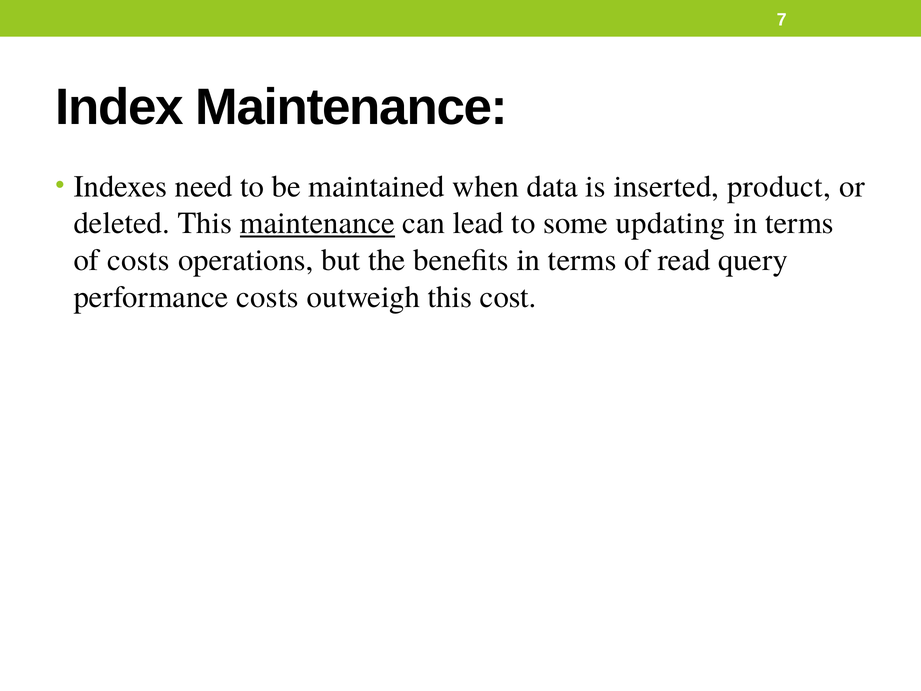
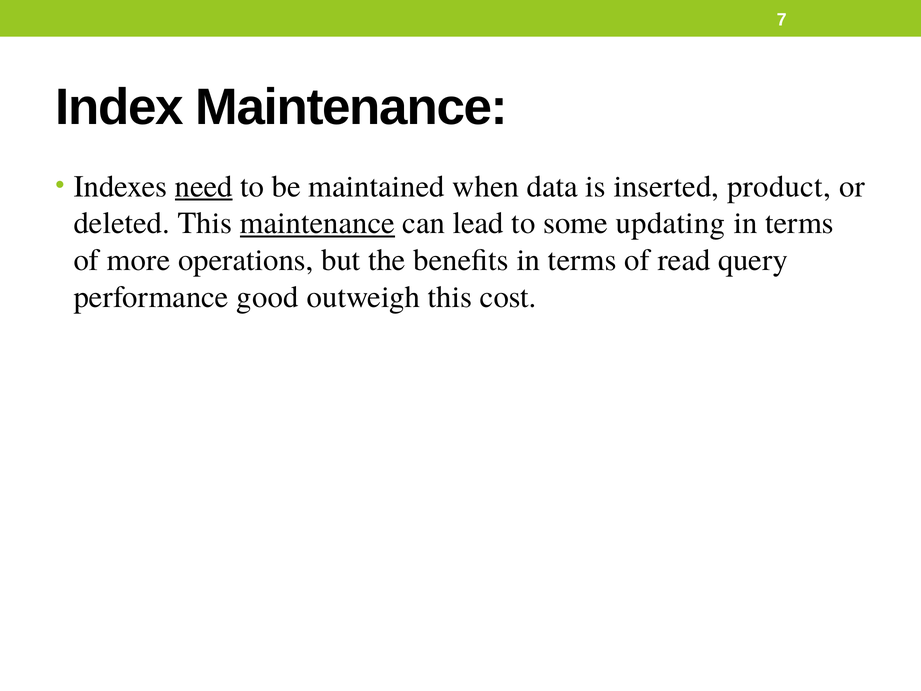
need underline: none -> present (204, 186)
of costs: costs -> more (139, 260)
performance costs: costs -> good (268, 297)
